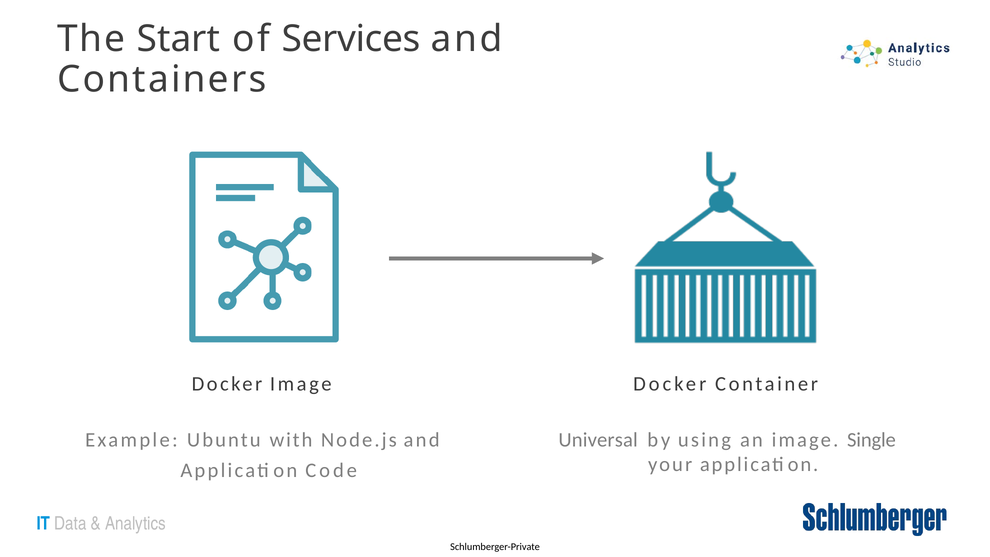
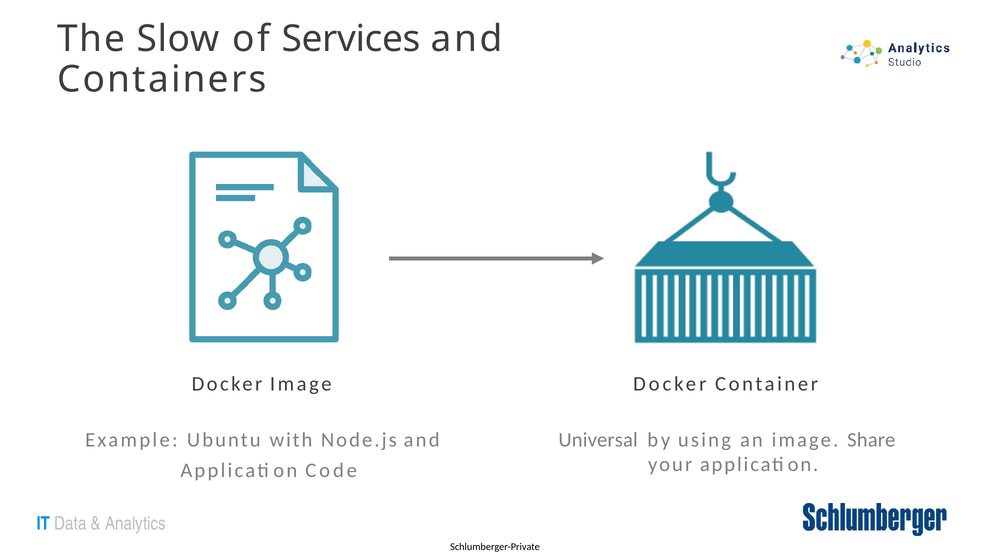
Start: Start -> Slow (178, 39)
Single: Single -> Share (871, 440)
